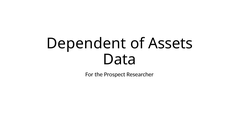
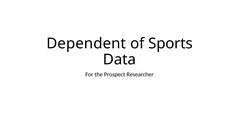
Assets: Assets -> Sports (171, 44)
